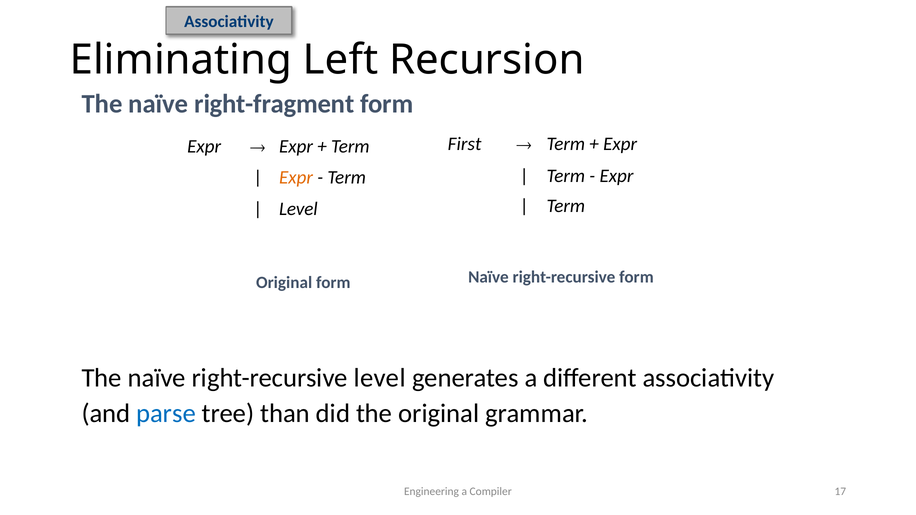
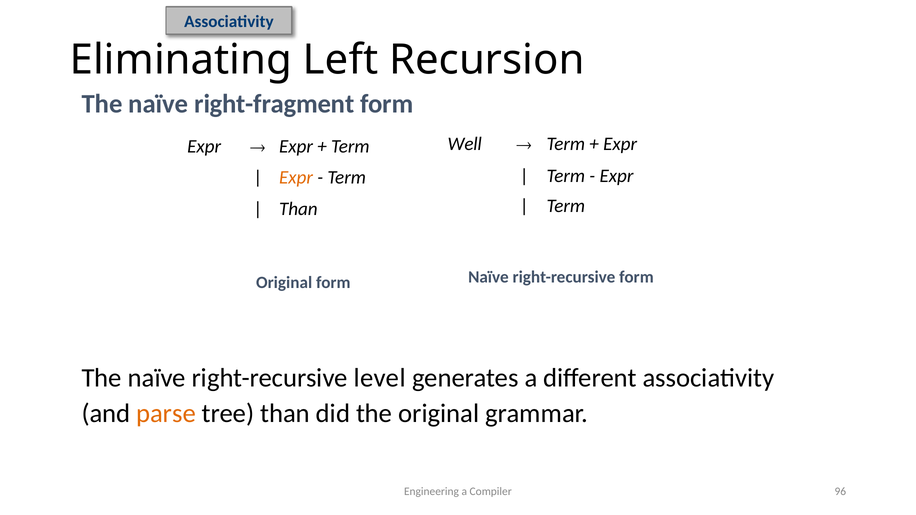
First: First -> Well (465, 144)
Level: Level -> Than (298, 209)
parse colour: blue -> orange (166, 413)
17: 17 -> 96 (840, 492)
